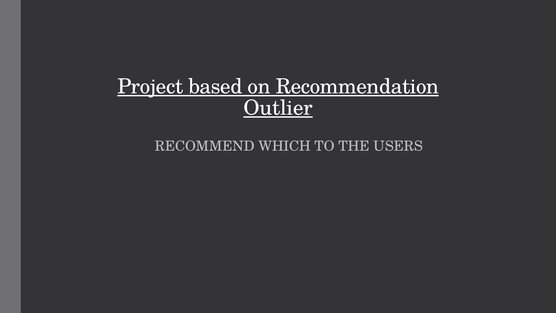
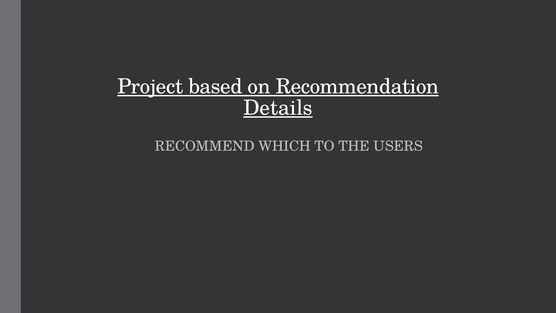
Outlier: Outlier -> Details (278, 108)
